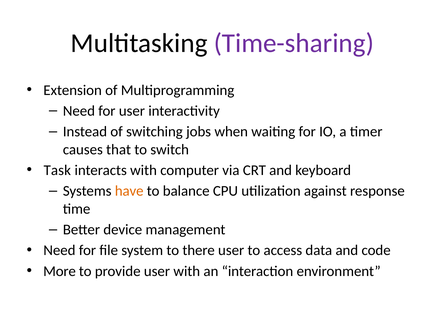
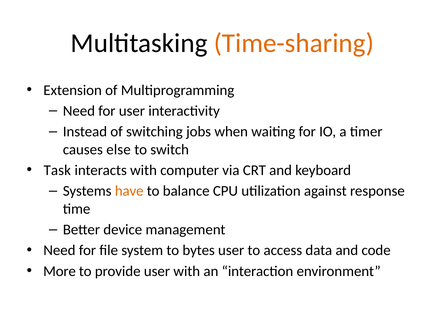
Time-sharing colour: purple -> orange (294, 43)
that: that -> else (119, 149)
there: there -> bytes (199, 250)
